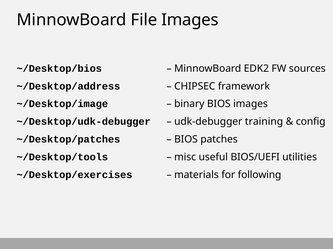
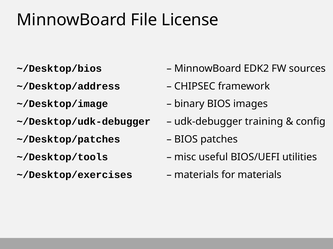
File Images: Images -> License (190, 20)
for following: following -> materials (260, 175)
